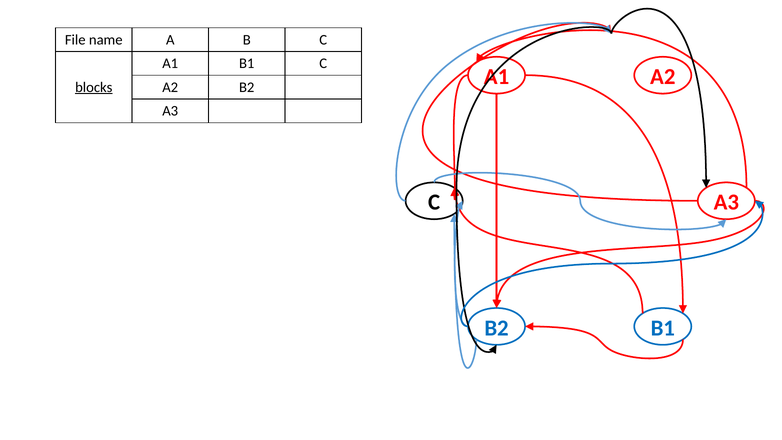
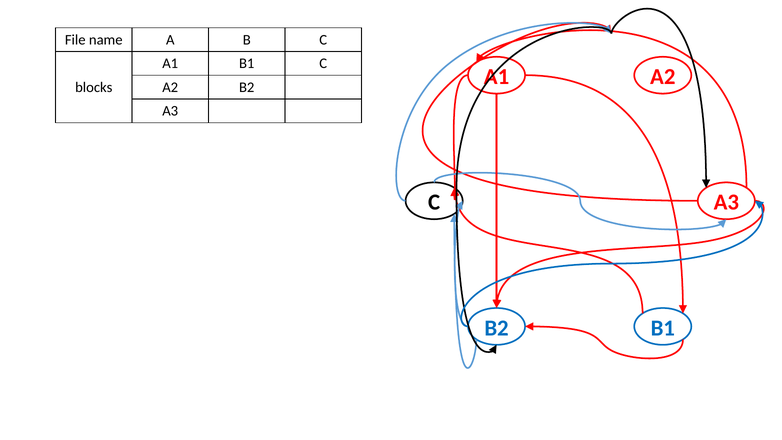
blocks underline: present -> none (94, 87)
